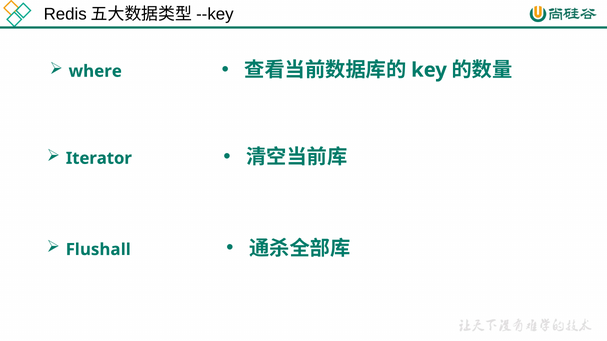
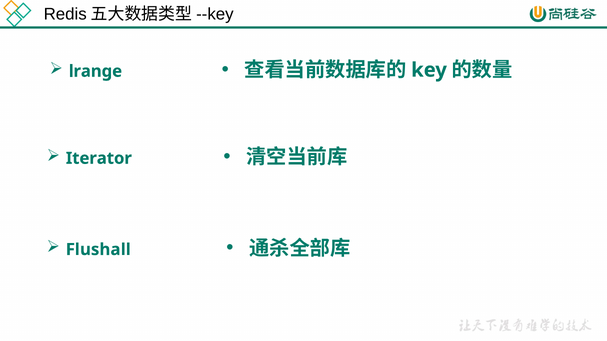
where: where -> lrange (95, 71)
